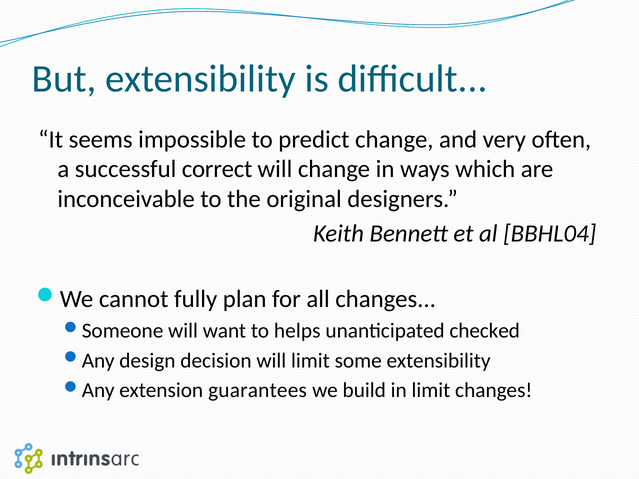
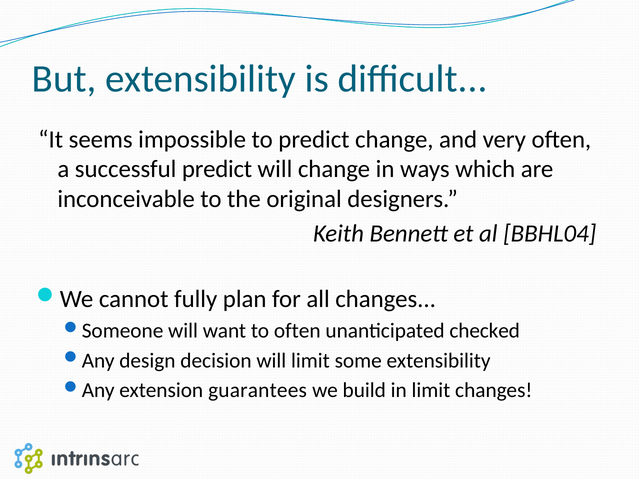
successful correct: correct -> predict (217, 169)
to helps: helps -> often (297, 331)
